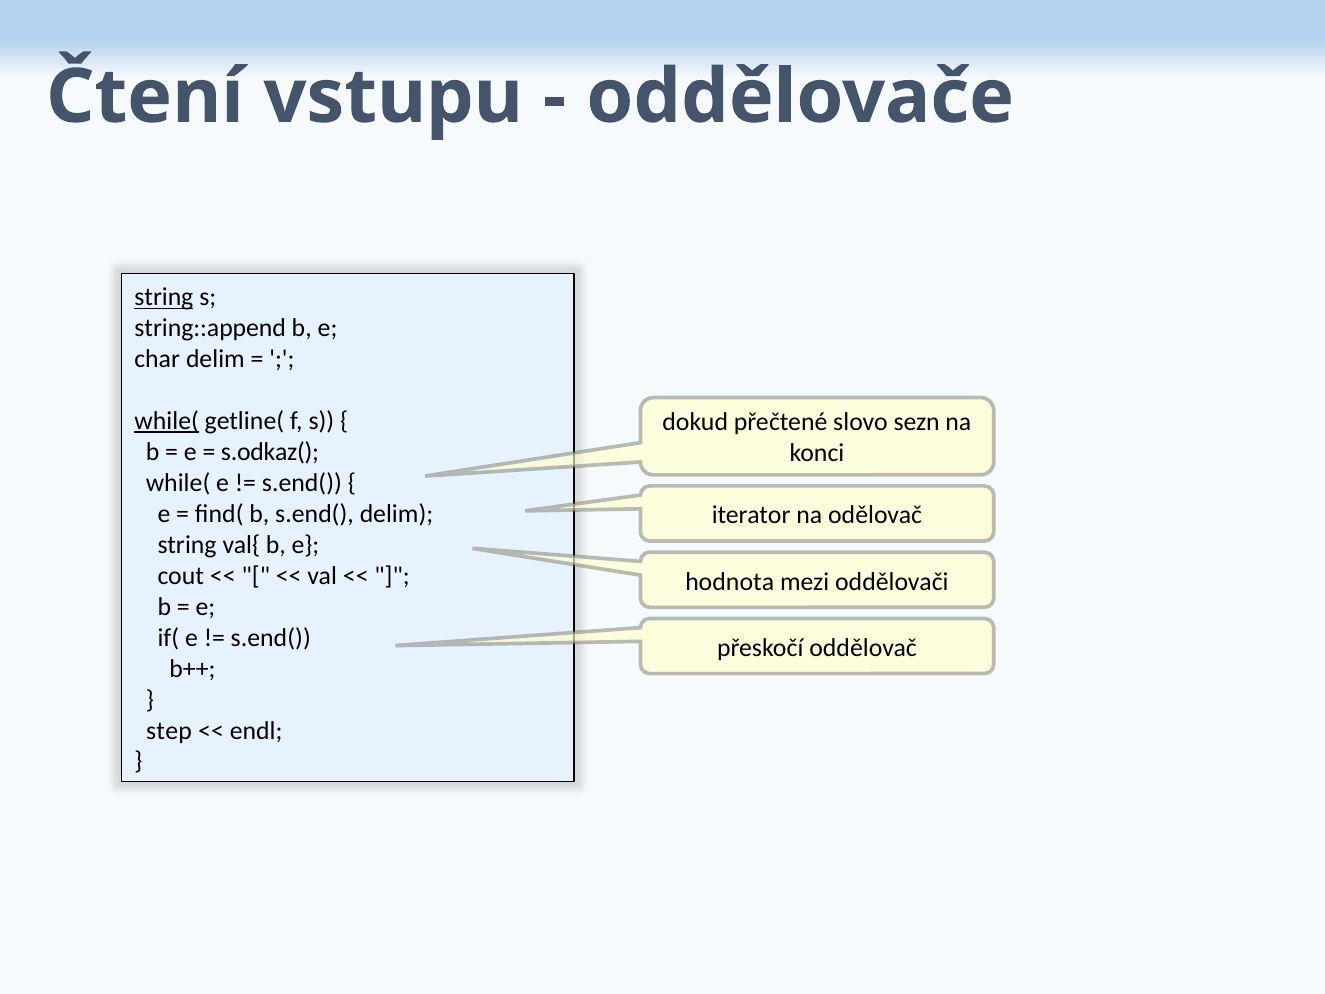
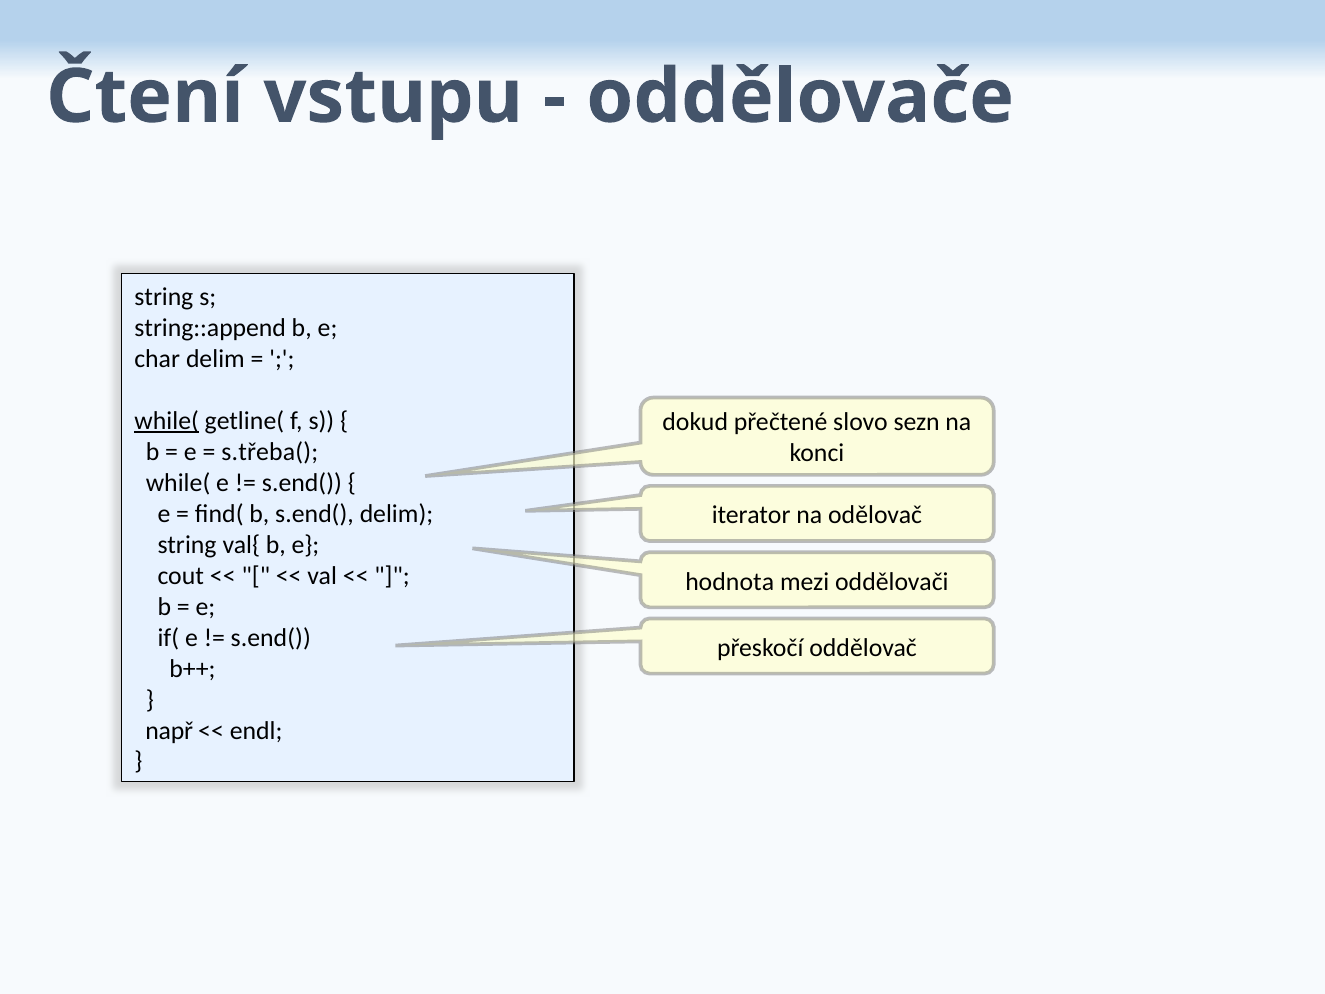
string underline: present -> none (164, 297)
s.odkaz(: s.odkaz( -> s.třeba( (270, 452)
step: step -> např (169, 730)
